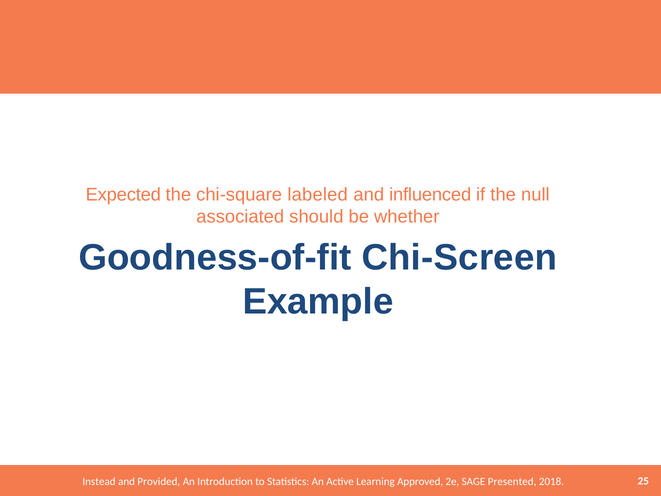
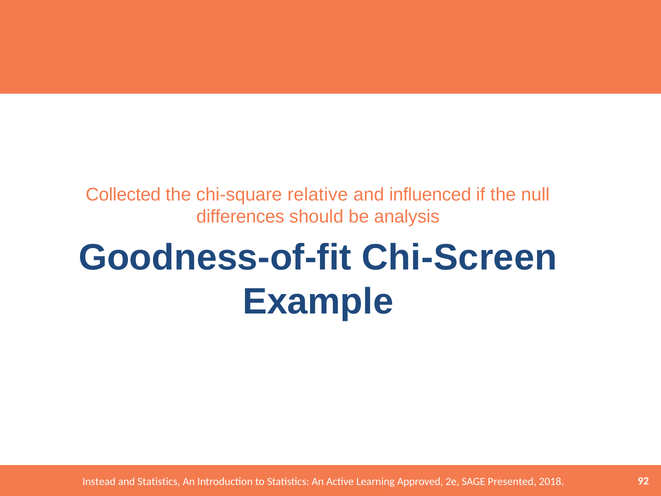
Expected: Expected -> Collected (123, 195)
labeled: labeled -> relative (318, 195)
associated: associated -> differences (240, 217)
whether: whether -> analysis (407, 217)
and Provided: Provided -> Statistics (159, 481)
25: 25 -> 92 (643, 481)
